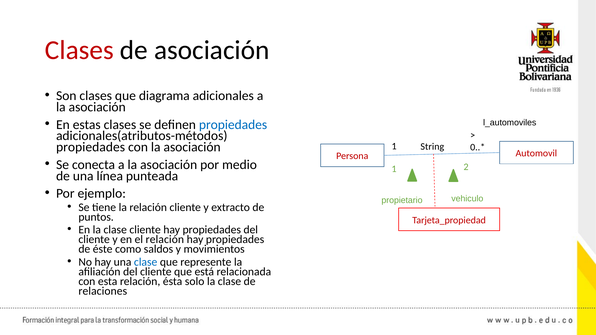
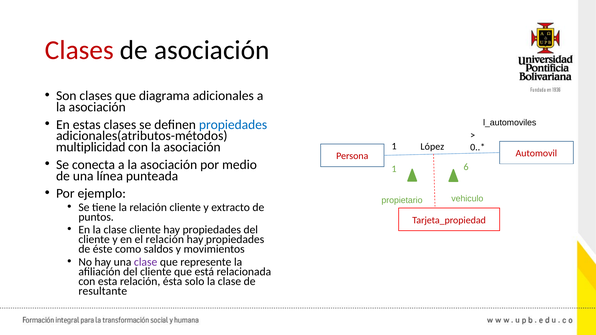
propiedades: propiedades -> multiplicidad (91, 147)
String: String -> López (432, 147)
2: 2 -> 6 (466, 167)
clase colour: blue -> purple (146, 262)
relaciones: relaciones -> resultante (103, 291)
